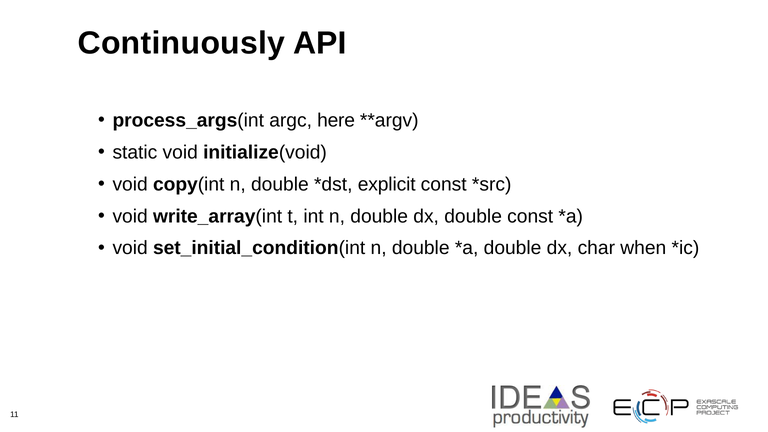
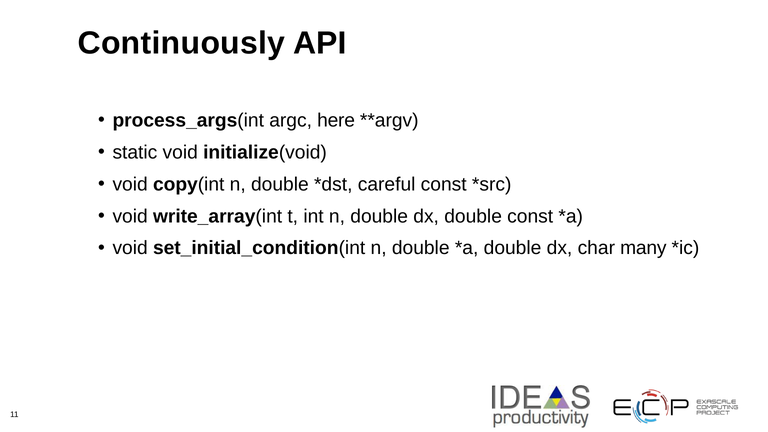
explicit: explicit -> careful (387, 184)
when: when -> many (643, 248)
